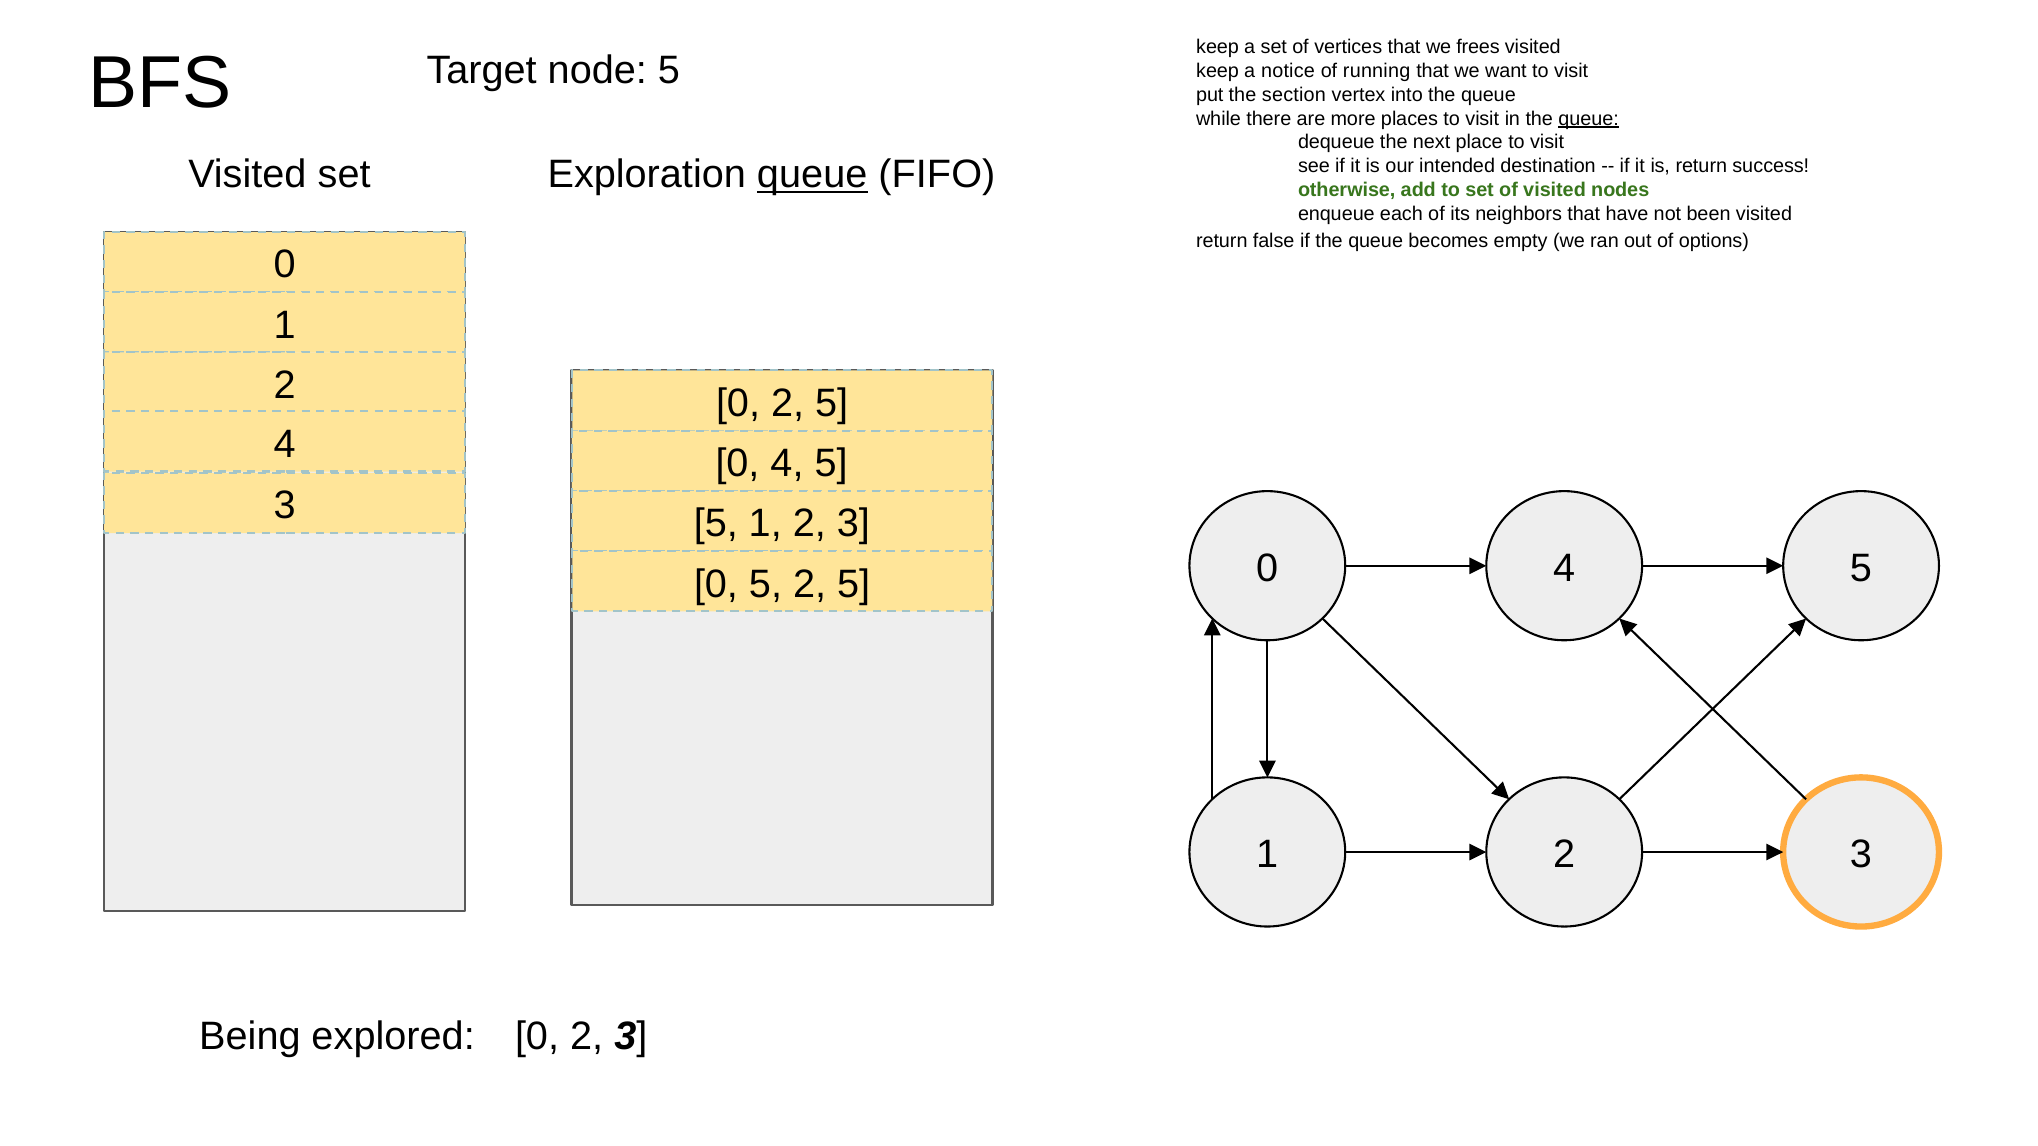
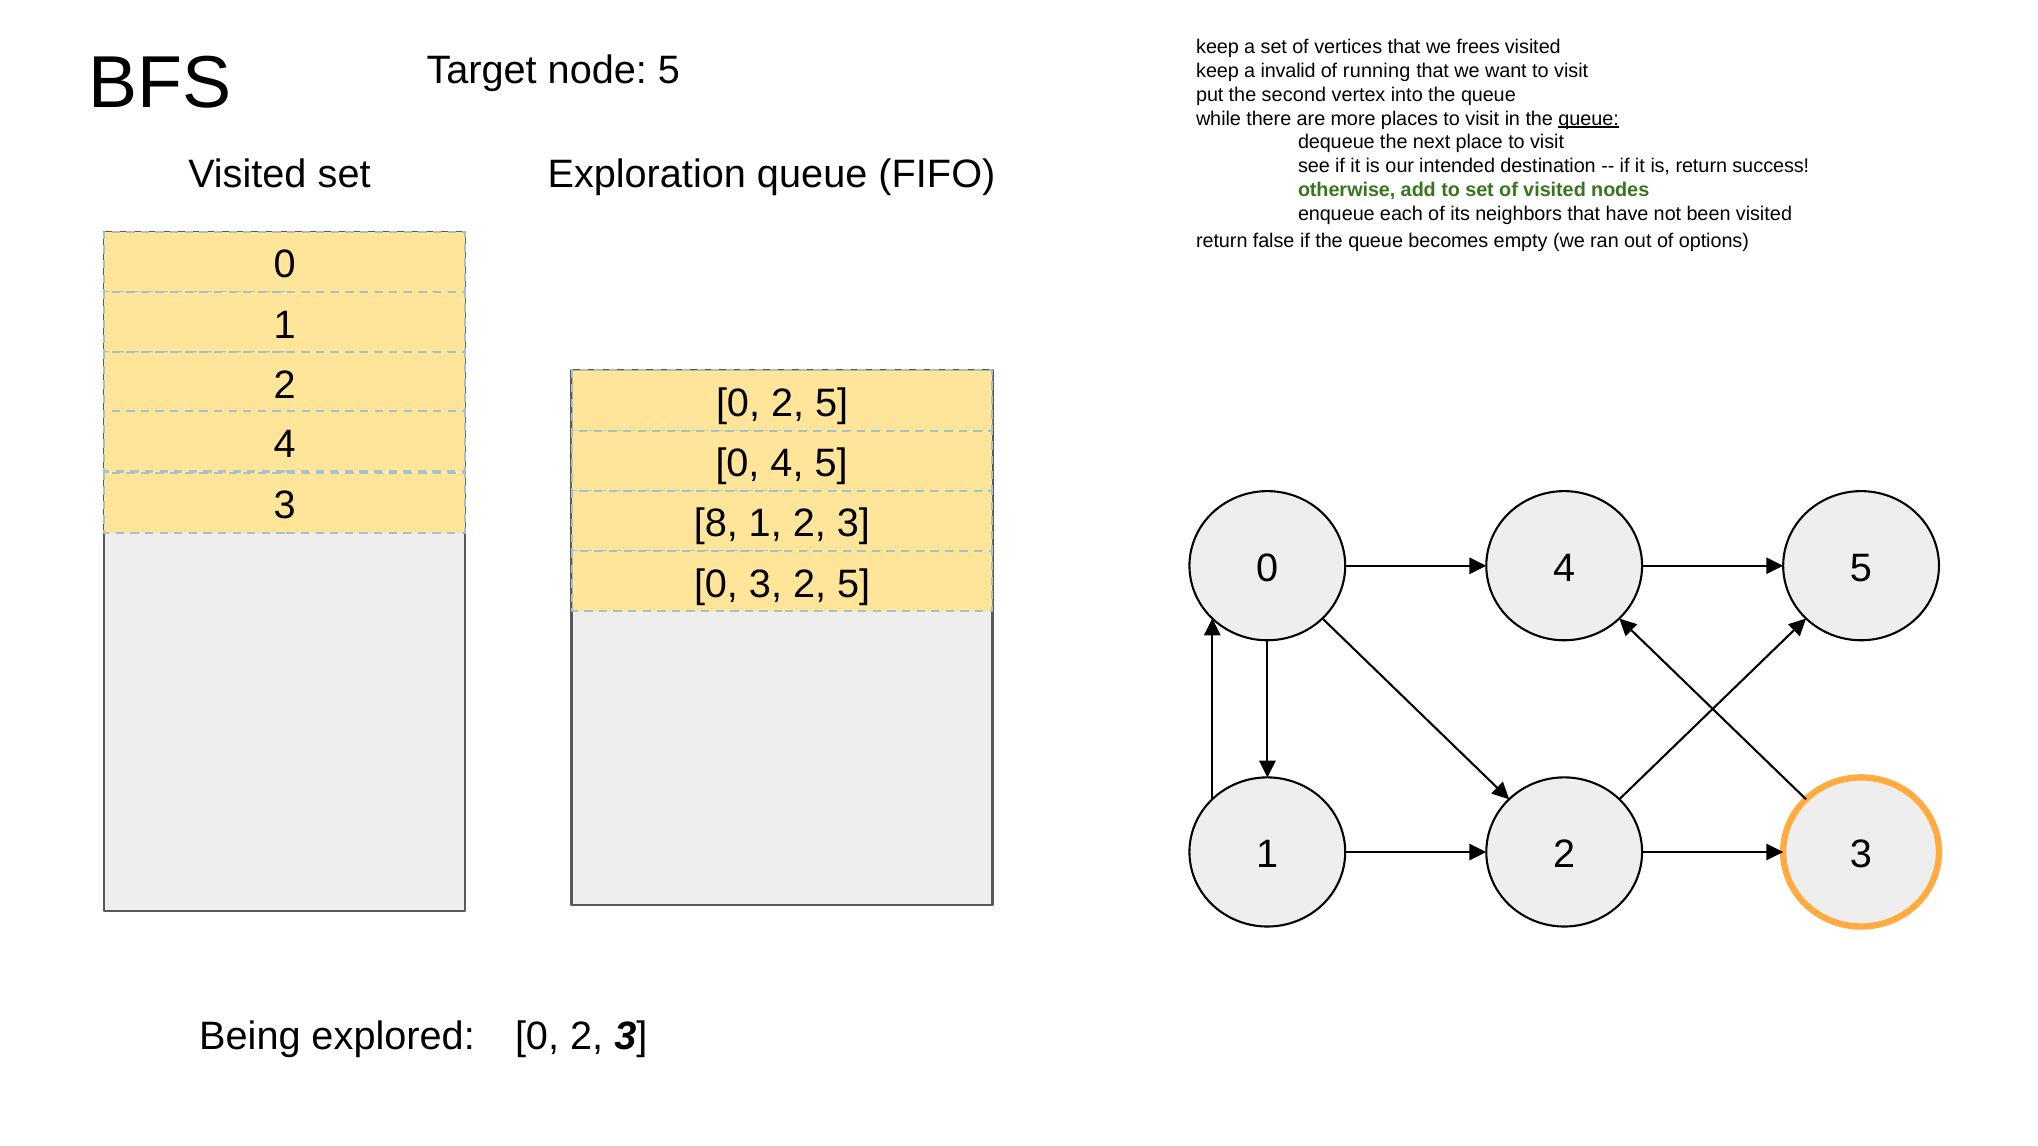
notice: notice -> invalid (1288, 71)
section: section -> second (1294, 95)
queue underline: present -> none (812, 175)
5: 5 -> 8 (716, 524)
0 5: 5 -> 3 (765, 584)
